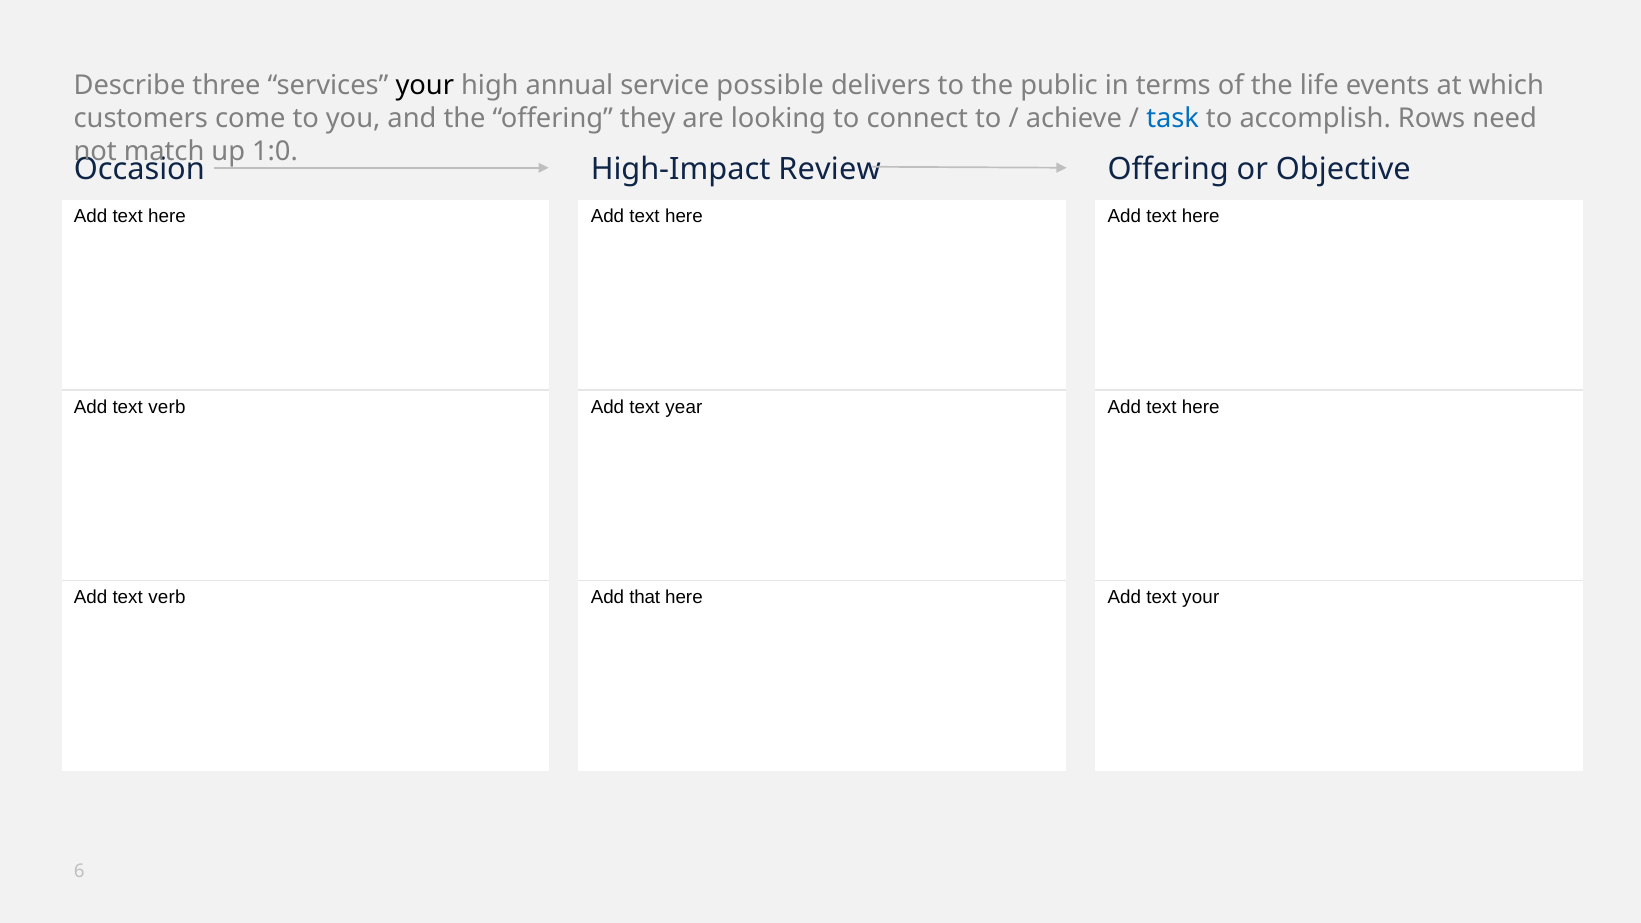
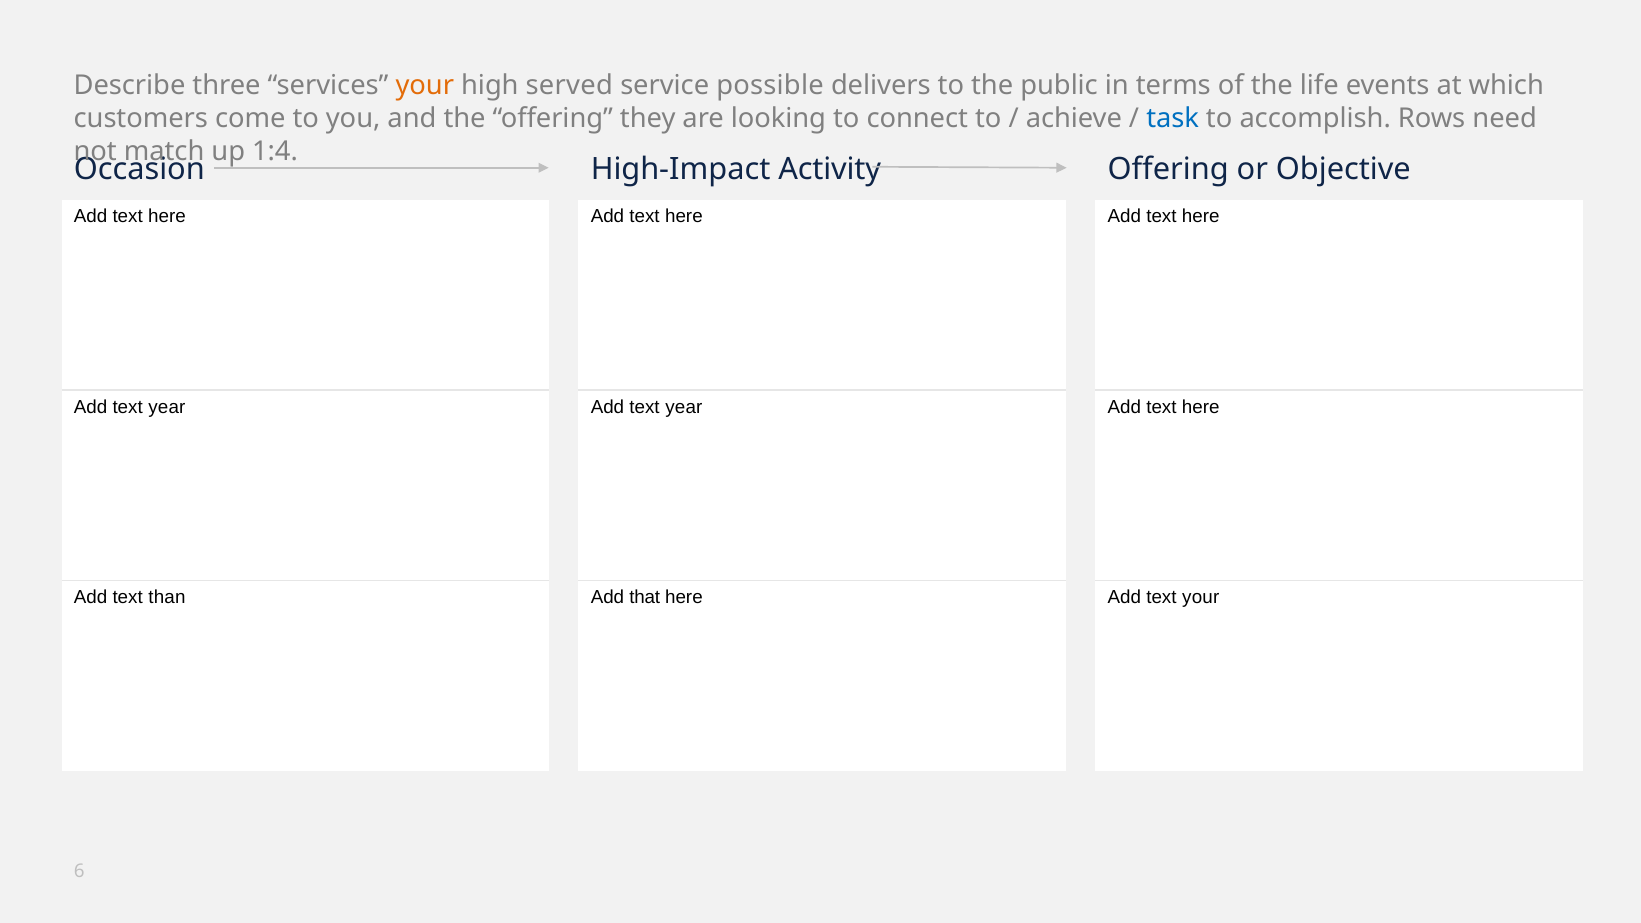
your colour: black -> orange (425, 86)
annual: annual -> served (569, 86)
1:0: 1:0 -> 1:4 (275, 152)
Review: Review -> Activity (830, 170)
verb: verb -> year (167, 407)
verb: verb -> than (167, 598)
